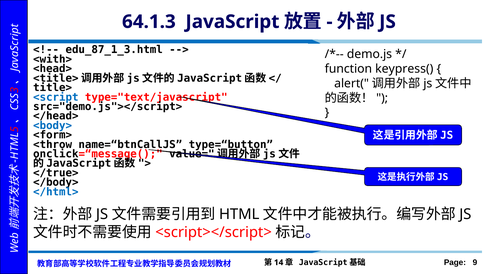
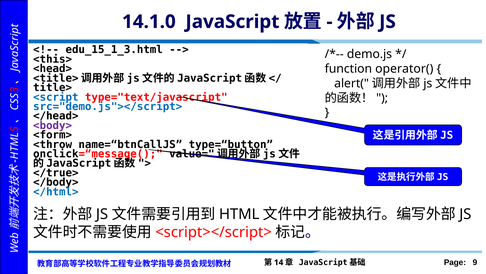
64.1.3: 64.1.3 -> 14.1.0 (149, 22)
edu_87_1_3.html: edu_87_1_3.html -> edu_15_1_3.html (114, 50)
<with>: <with> -> <this> (53, 59)
keypress(: keypress( -> operator( (404, 69)
src="demo.js"></script> colour: black -> blue (108, 106)
<body> colour: blue -> purple (53, 125)
